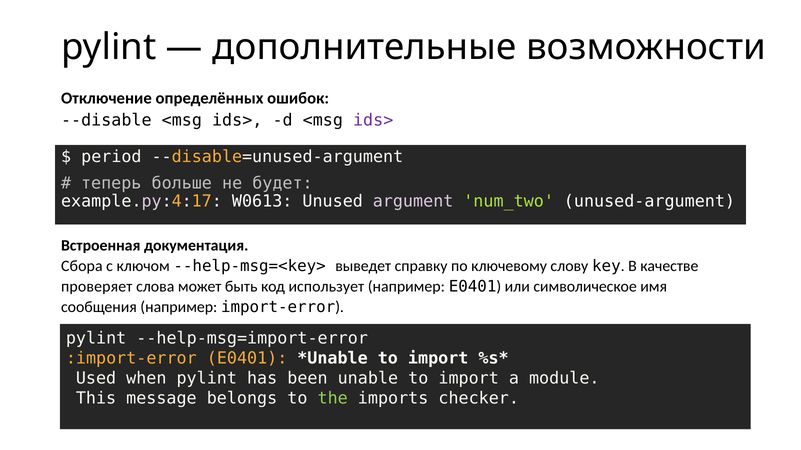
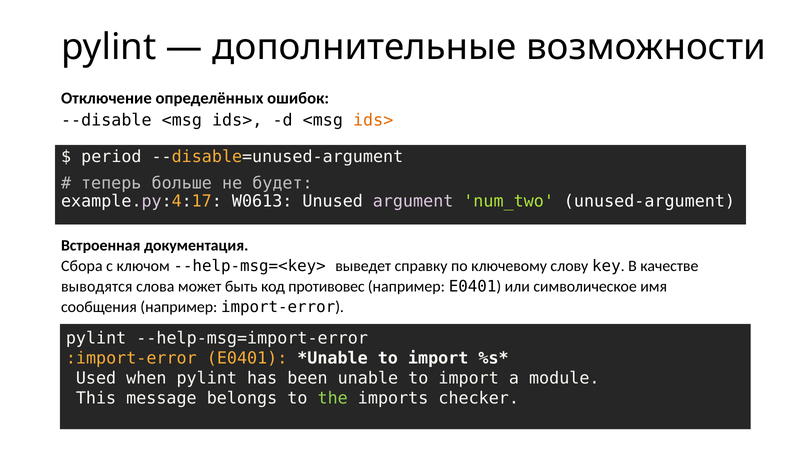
ids> colour: purple -> orange (373, 120)
проверяет: проверяет -> выводятся (97, 287)
использует: использует -> противовес (326, 287)
